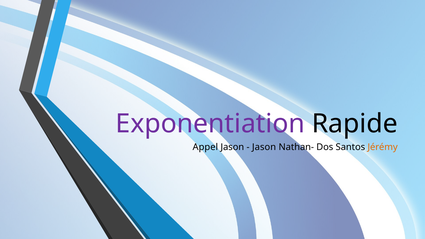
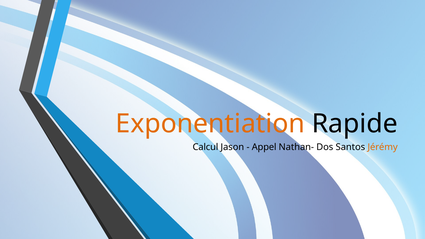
Exponentiation colour: purple -> orange (210, 124)
Appel: Appel -> Calcul (205, 147)
Jason: Jason -> Appel (264, 147)
